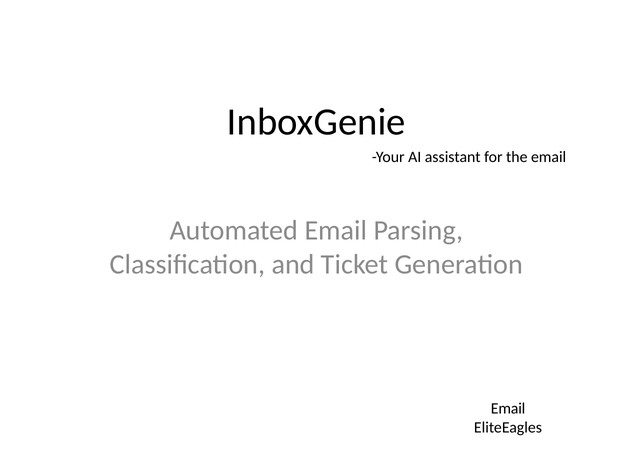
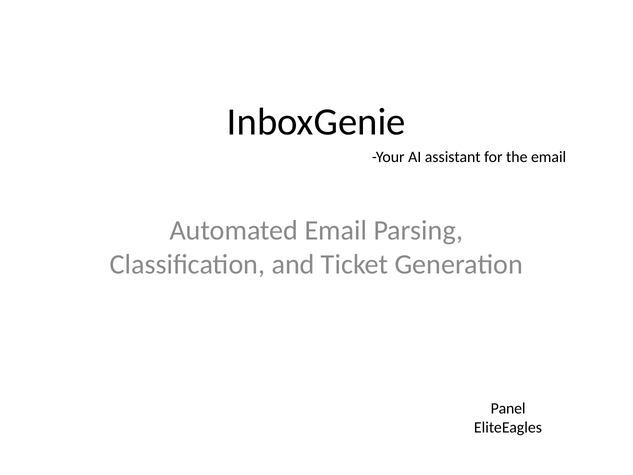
Email: Email -> Panel (508, 408)
